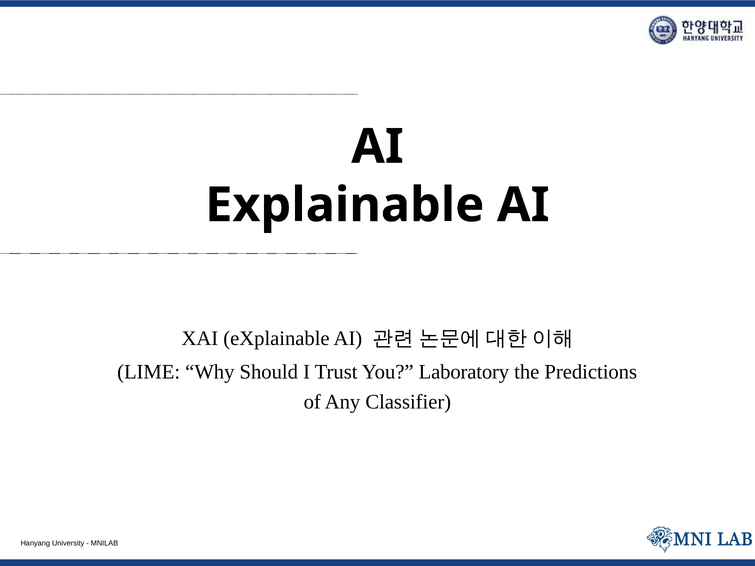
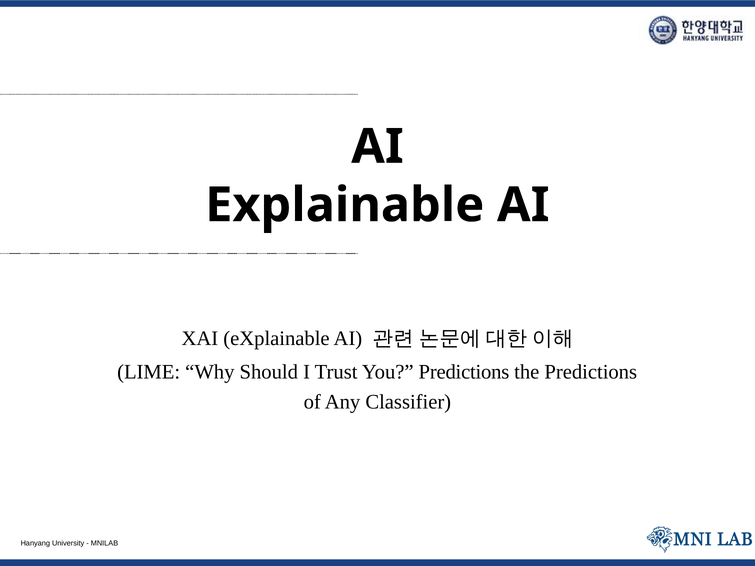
You Laboratory: Laboratory -> Predictions (464, 372)
